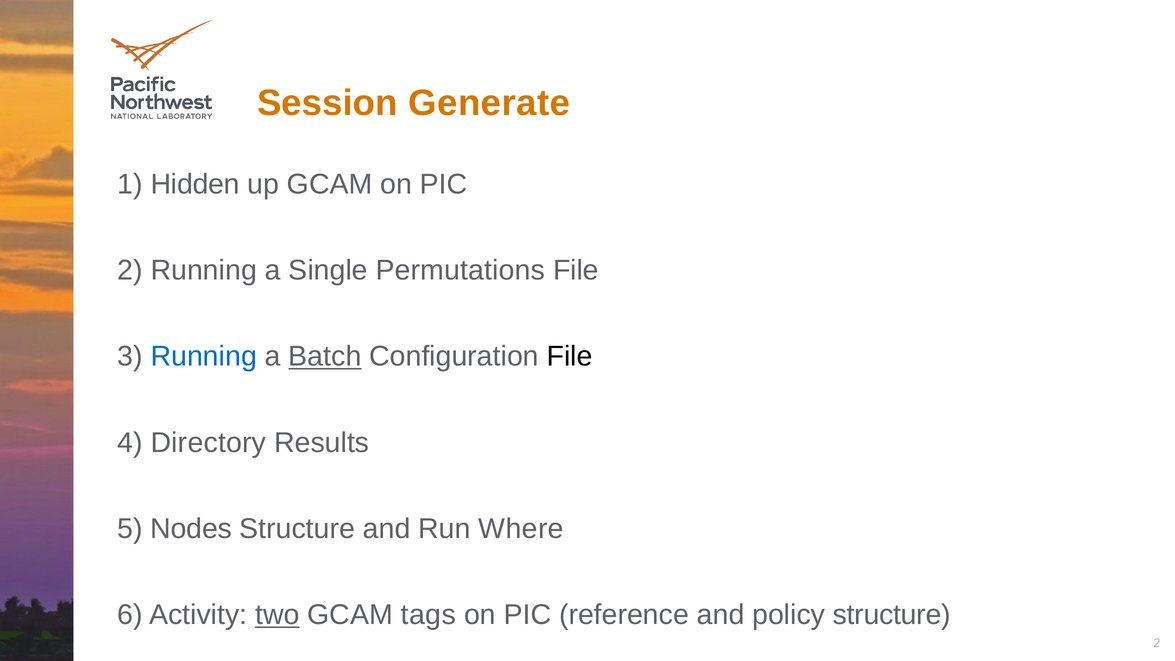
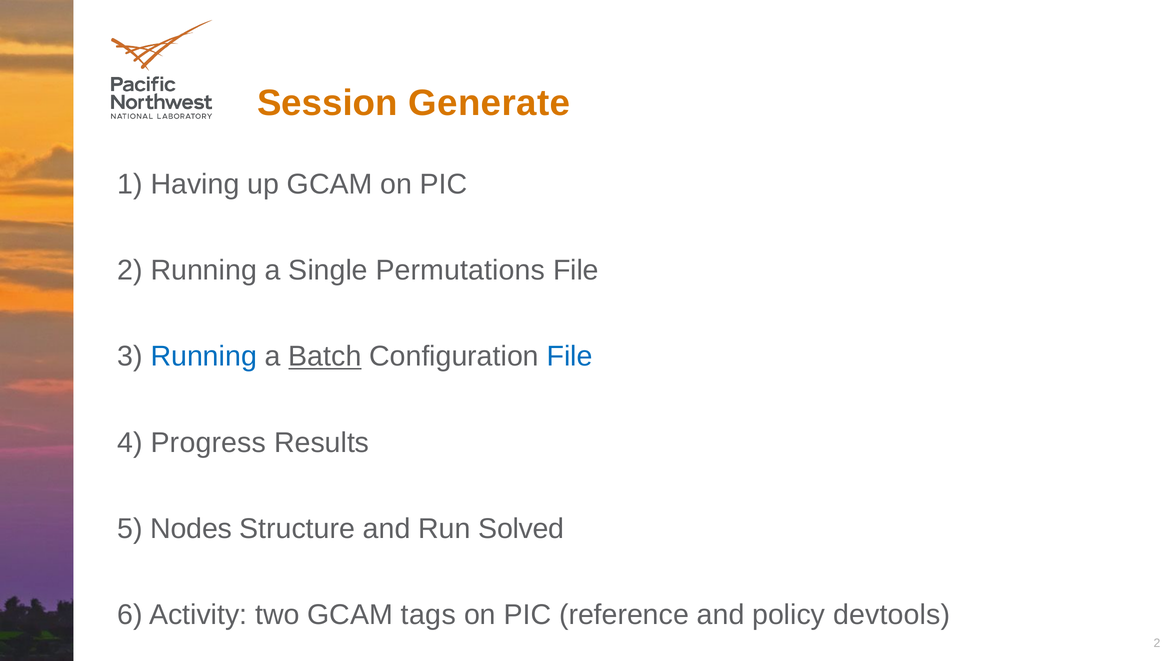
Hidden: Hidden -> Having (195, 184)
File colour: black -> blue (570, 356)
Directory: Directory -> Progress (208, 443)
Where: Where -> Solved (521, 529)
two underline: present -> none (277, 615)
policy structure: structure -> devtools (892, 615)
